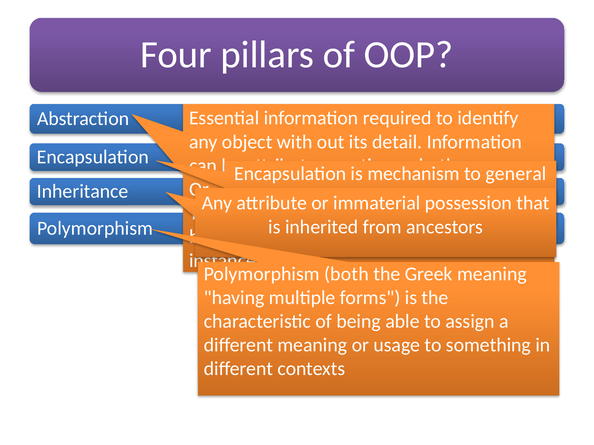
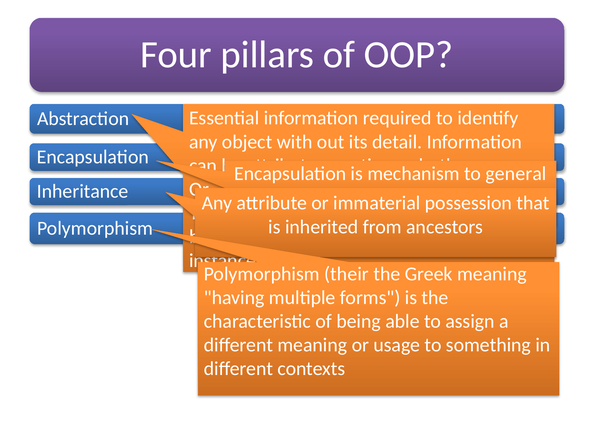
Polymorphism both: both -> their (346, 274)
